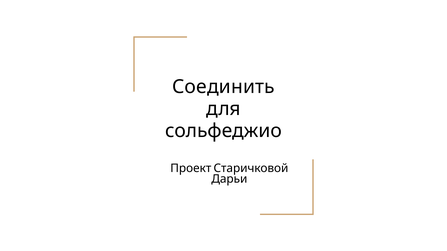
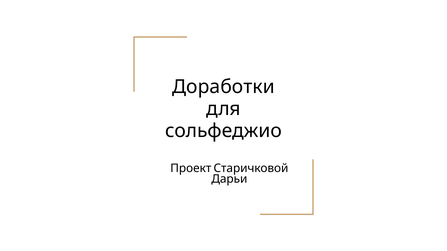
Соединить: Соединить -> Доработки (223, 87)
